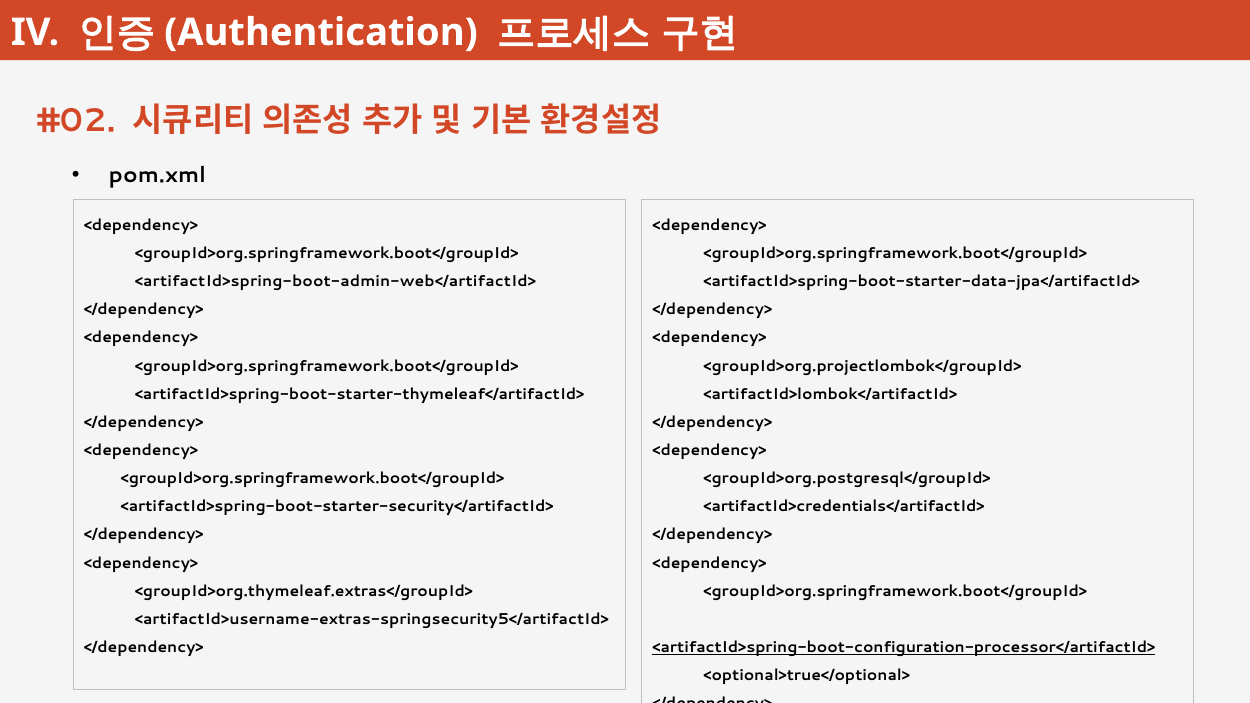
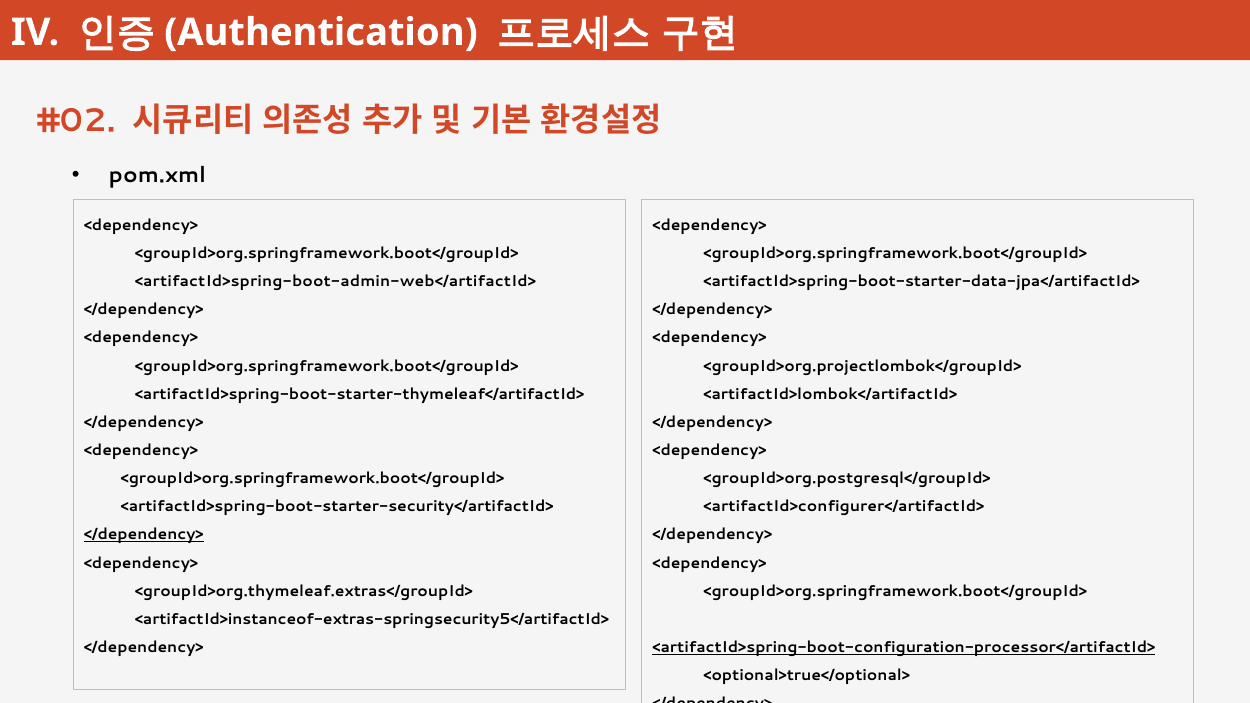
<artifactId>credentials</artifactId>: <artifactId>credentials</artifactId> -> <artifactId>configurer</artifactId> (844, 507)
</dependency> underline: none -> present (144, 535)
<artifactId>username-extras-springsecurity5</artifactId>: <artifactId>username-extras-springsecurity5</artifactId> -> <artifactId>instanceof-extras-springsecurity5</artifactId> (372, 619)
